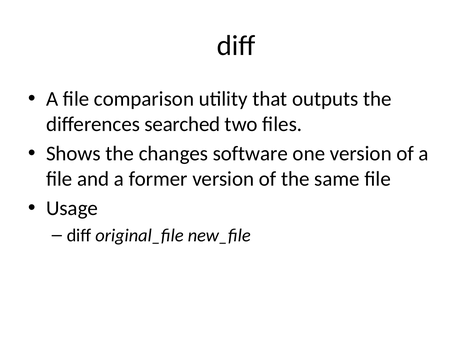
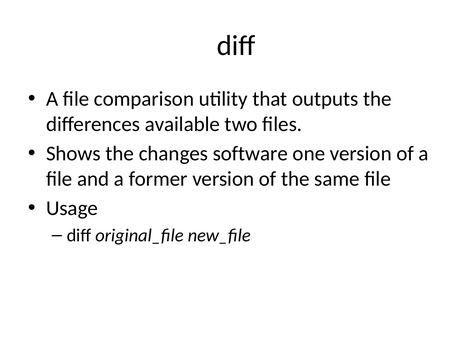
searched: searched -> available (182, 124)
